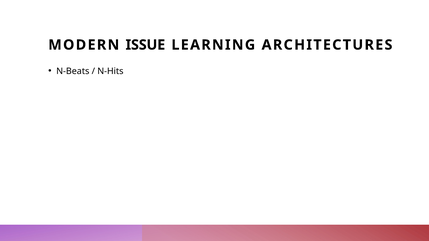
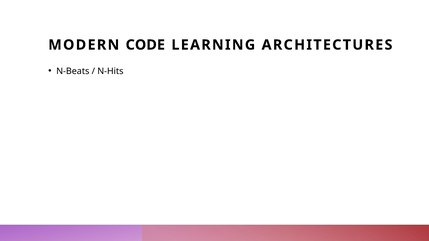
ISSUE: ISSUE -> CODE (145, 45)
